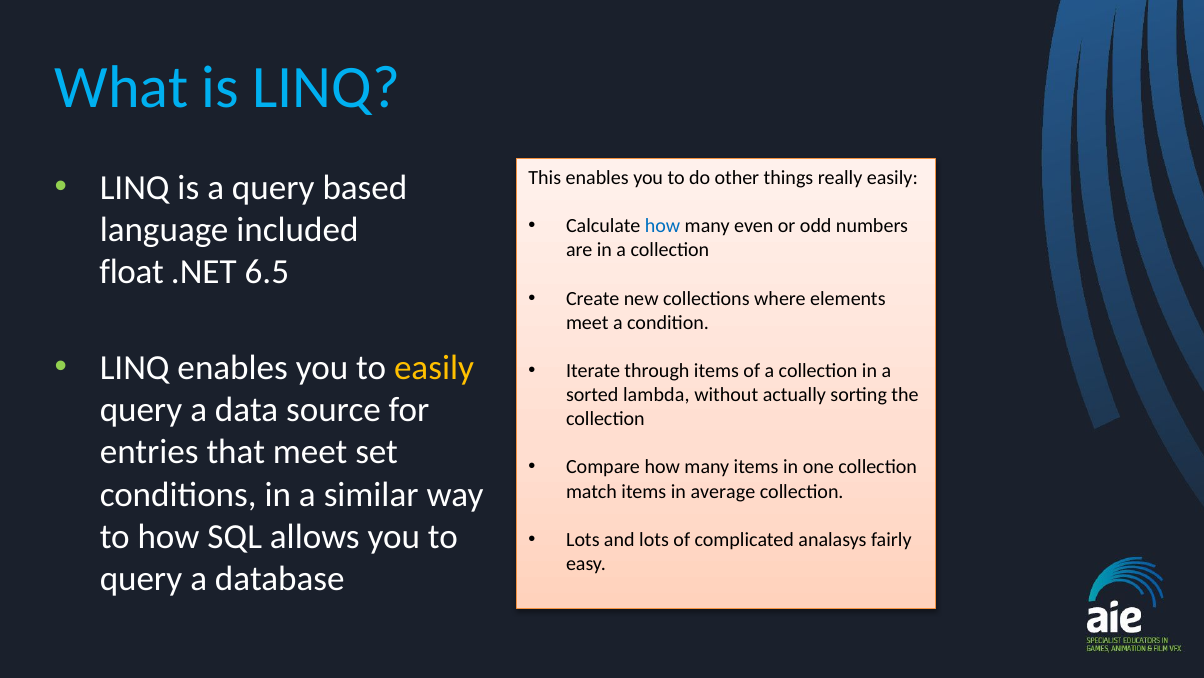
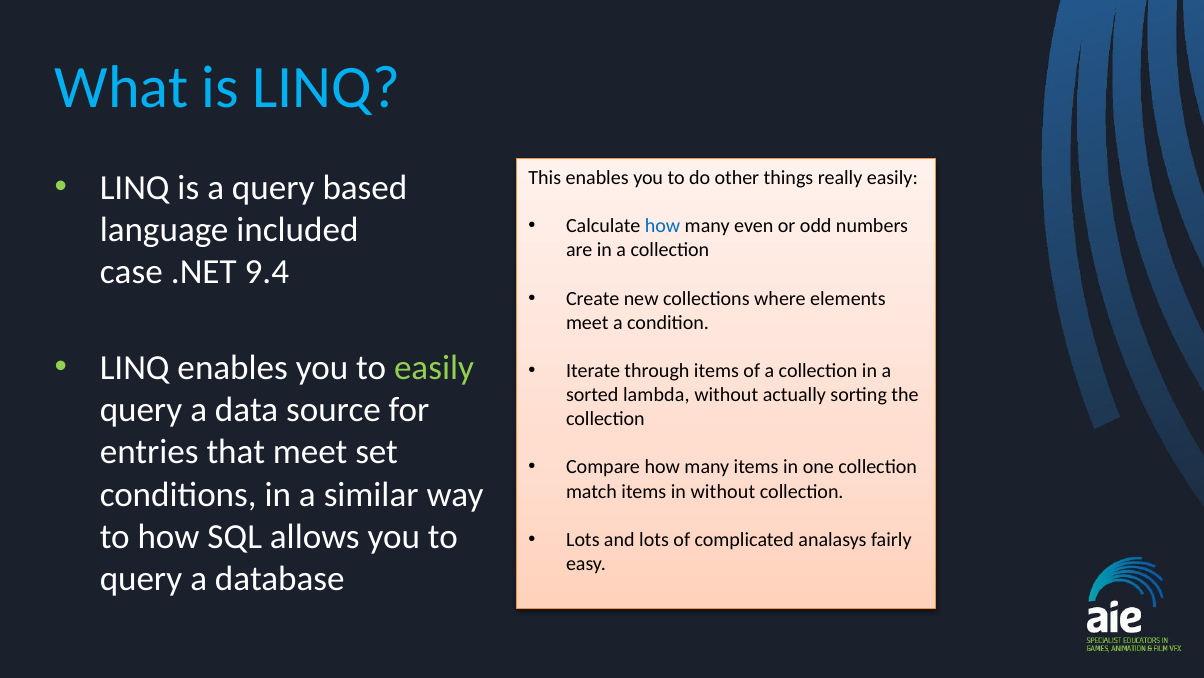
float: float -> case (131, 272)
6.5: 6.5 -> 9.4 (267, 272)
easily colour: yellow -> light green (434, 368)
in average: average -> without (723, 491)
